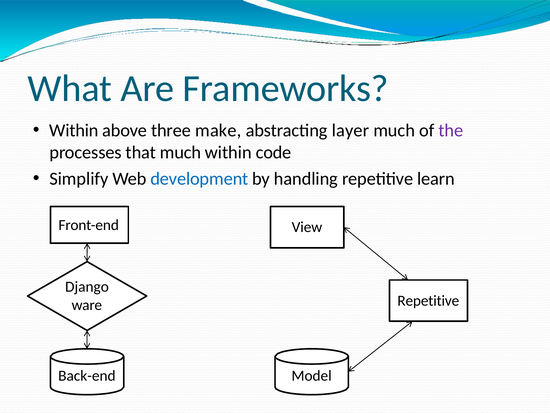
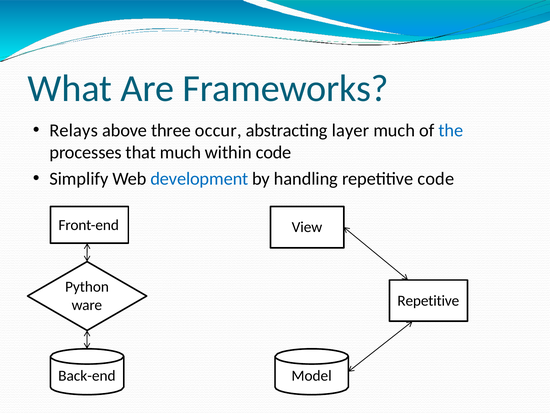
Within: Within -> Relays (74, 130)
make: make -> occur (218, 130)
the colour: purple -> blue (451, 130)
repetitive learn: learn -> code (436, 179)
Django: Django -> Python (87, 287)
